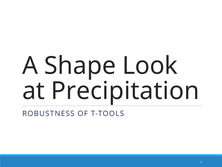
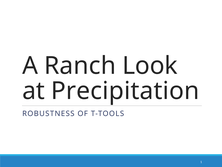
Shape: Shape -> Ranch (80, 66)
